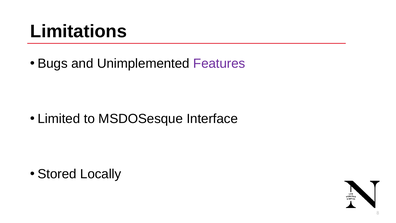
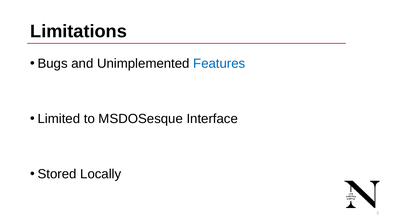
Features colour: purple -> blue (219, 63)
